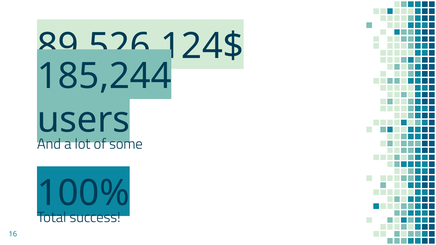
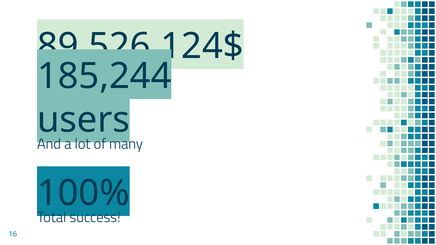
some: some -> many (126, 144)
